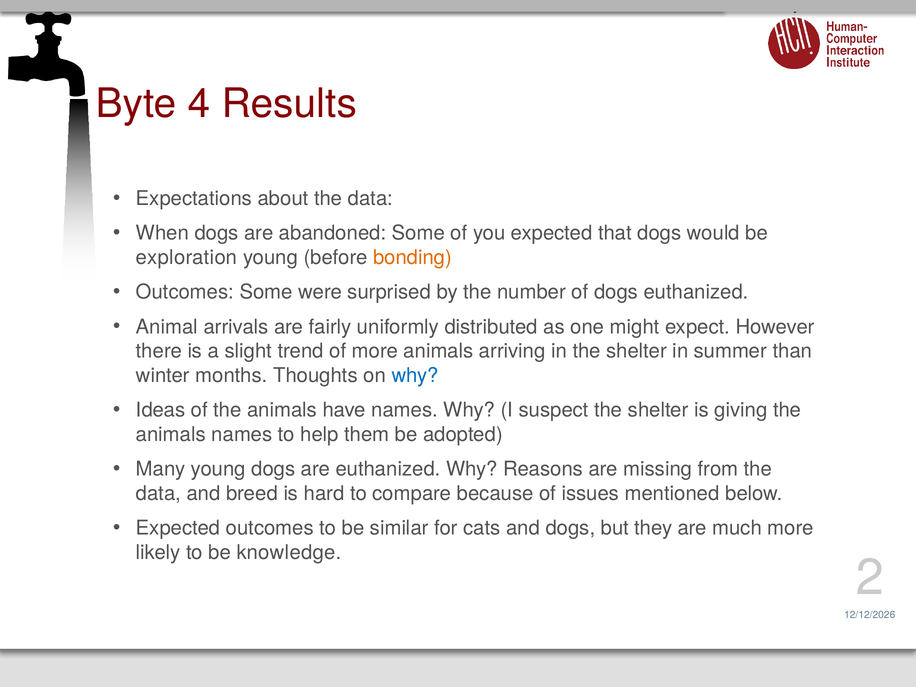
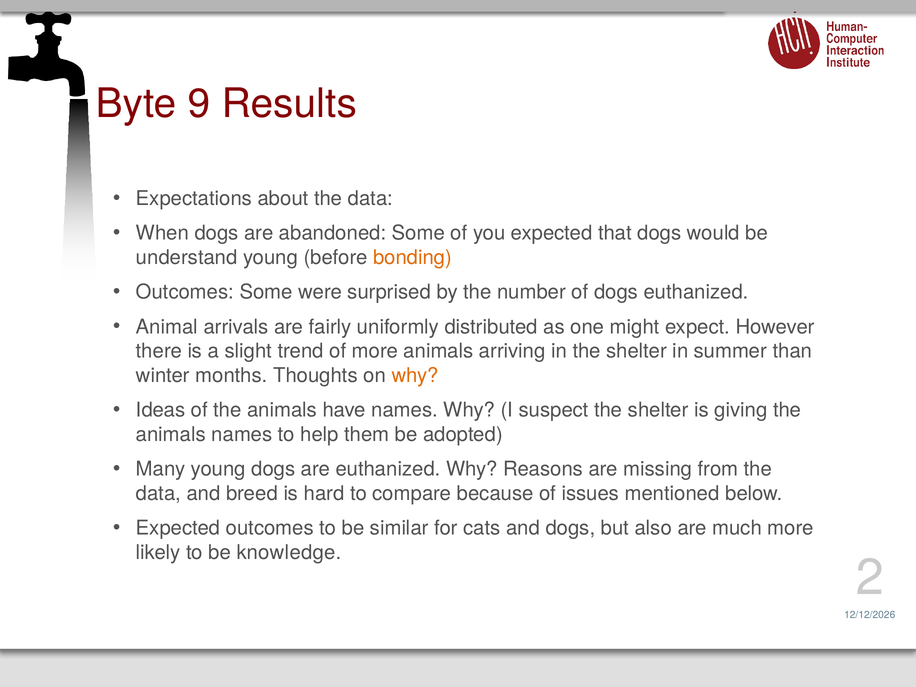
4: 4 -> 9 (199, 104)
exploration: exploration -> understand (187, 258)
why colour: blue -> orange (415, 376)
they: they -> also (653, 528)
